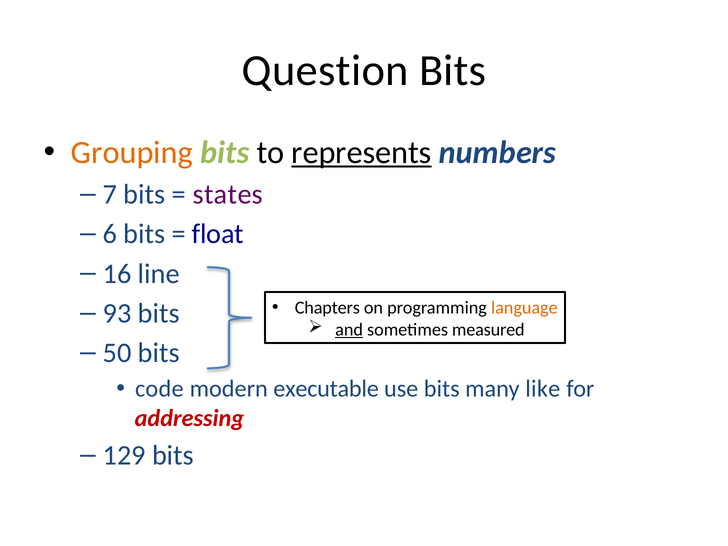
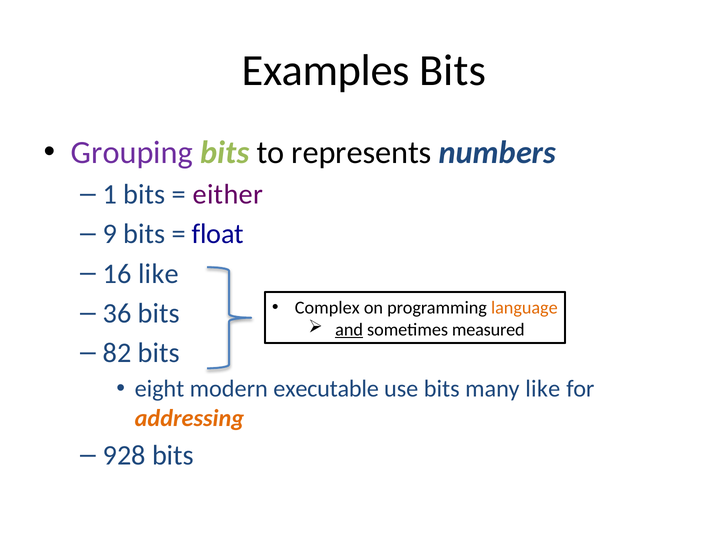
Question: Question -> Examples (326, 70)
Grouping colour: orange -> purple (132, 153)
represents underline: present -> none (361, 153)
7: 7 -> 1 (110, 194)
states: states -> either (228, 194)
6: 6 -> 9 (110, 234)
16 line: line -> like (159, 274)
Chapters: Chapters -> Complex (327, 308)
93: 93 -> 36 (117, 313)
50: 50 -> 82 (117, 353)
code: code -> eight (159, 389)
addressing colour: red -> orange (189, 418)
129: 129 -> 928 (124, 455)
